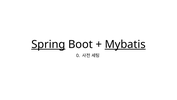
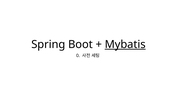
Spring underline: present -> none (48, 44)
